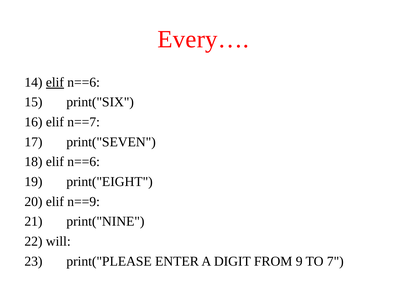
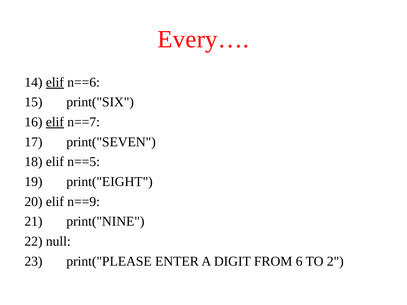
elif underline: none -> present (55, 122)
18 elif n==6: n==6 -> n==5 (84, 162)
will: will -> null (58, 242)
9: 9 -> 6 (299, 261)
7: 7 -> 2 (335, 261)
